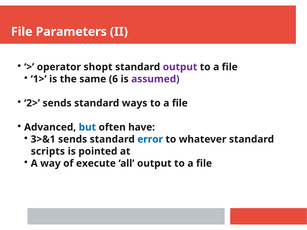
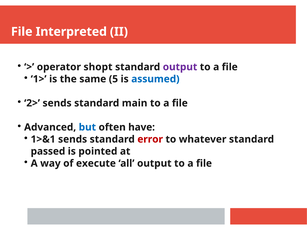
Parameters: Parameters -> Interpreted (71, 32)
6: 6 -> 5 (113, 79)
assumed colour: purple -> blue (155, 79)
ways: ways -> main (135, 103)
3>&1: 3>&1 -> 1>&1 (43, 139)
error colour: blue -> red (150, 139)
scripts: scripts -> passed (48, 151)
